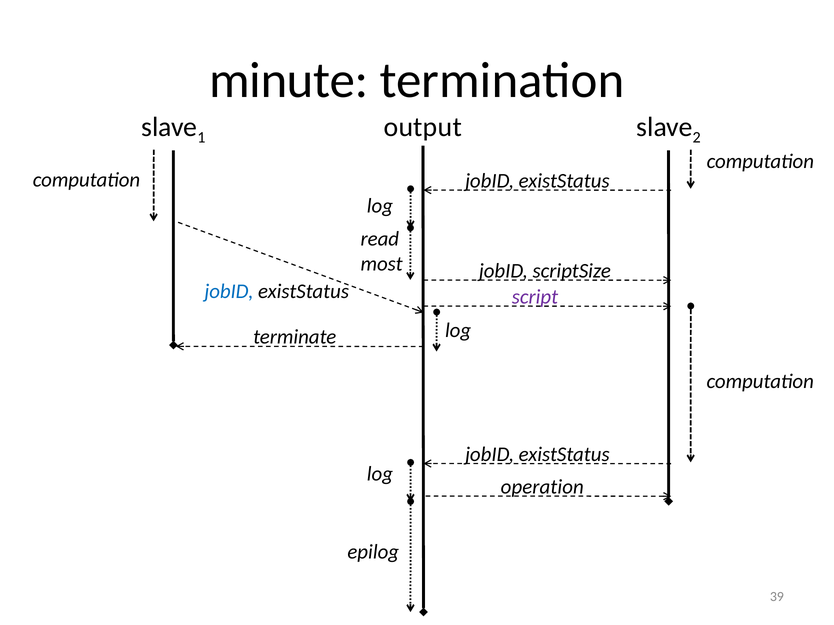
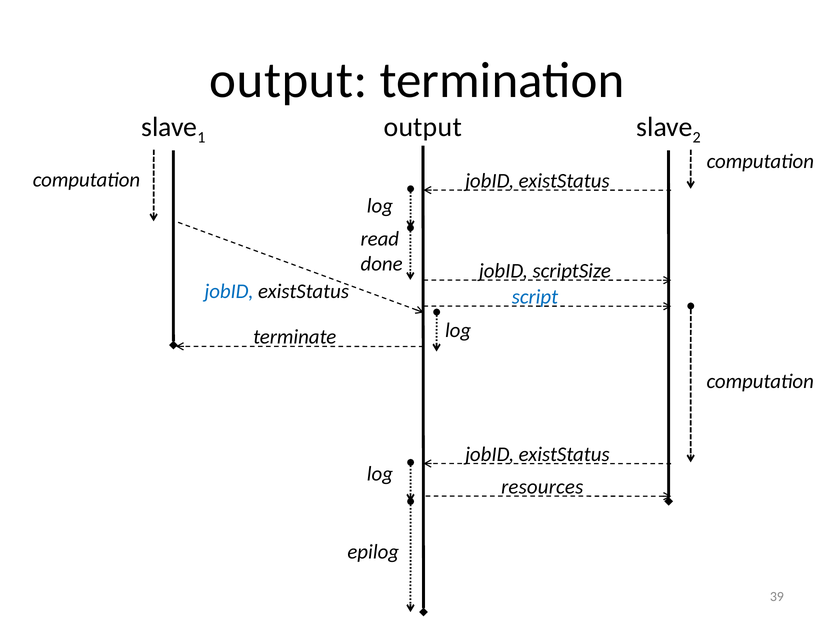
minute: minute -> output (288, 81)
most: most -> done (382, 264)
script colour: purple -> blue (535, 297)
operation: operation -> resources (542, 487)
